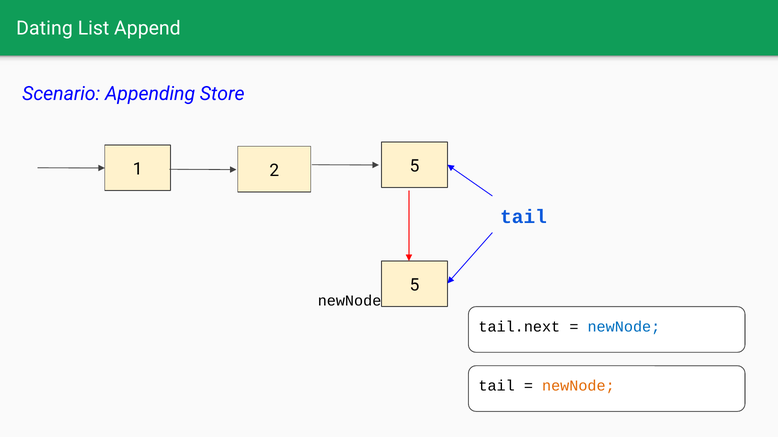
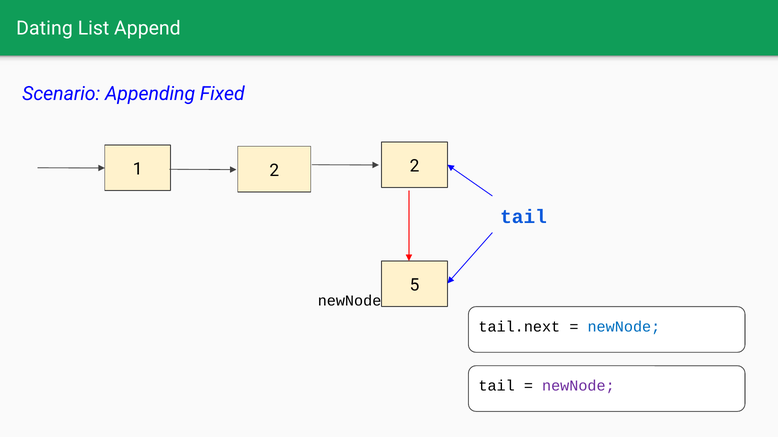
Store: Store -> Fixed (222, 94)
1 5: 5 -> 2 (415, 166)
newNode colour: orange -> purple (578, 386)
